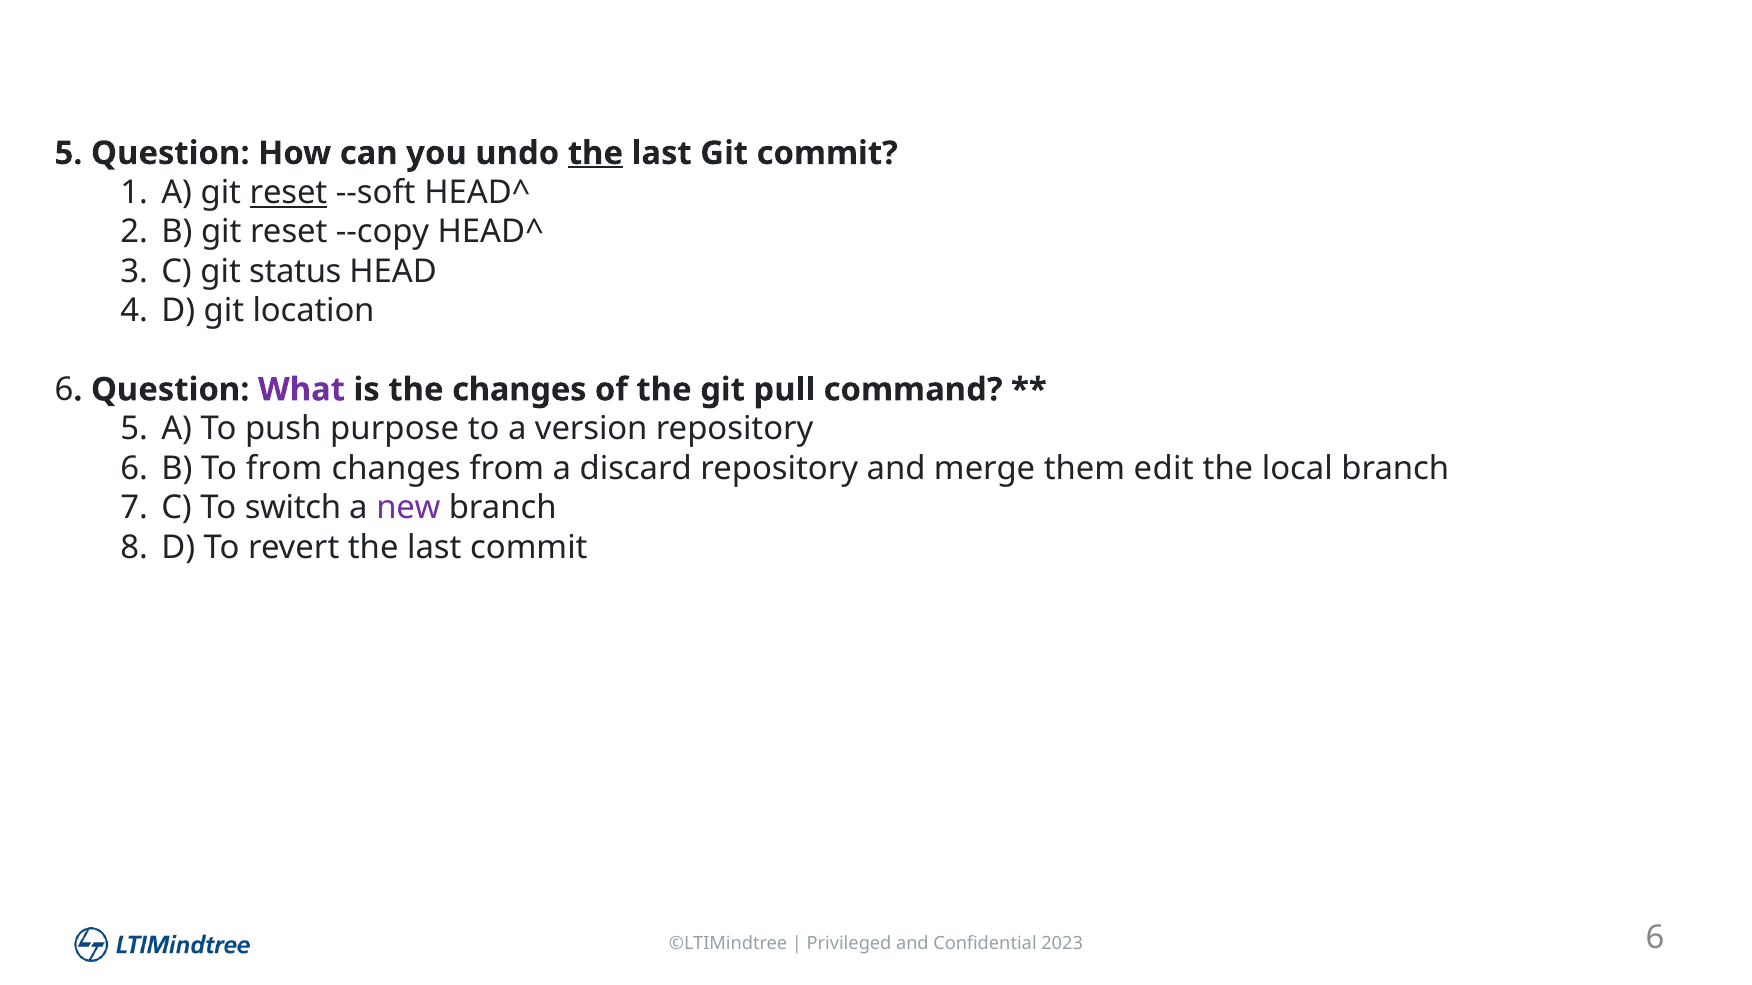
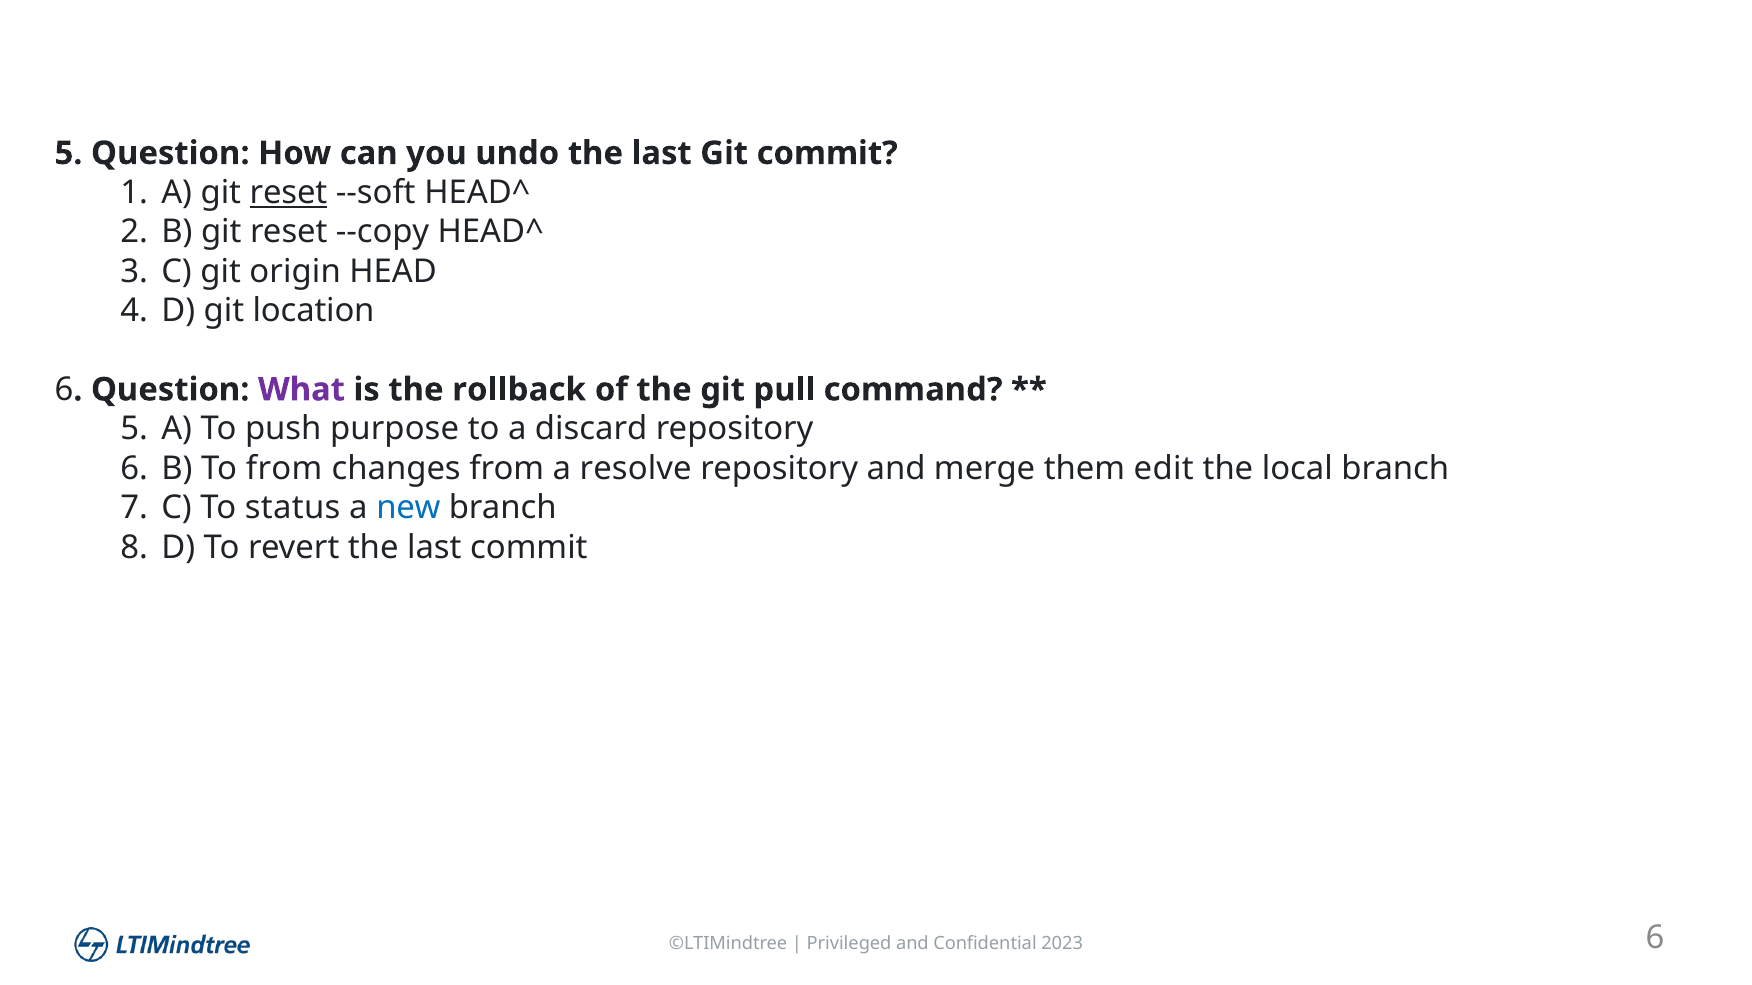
the underline: present -> none (595, 153)
status: status -> origin (295, 272)
the changes: changes -> rollback (519, 390)
version: version -> discard (591, 429)
discard: discard -> resolve (636, 469)
switch: switch -> status (293, 508)
new colour: purple -> blue (408, 508)
